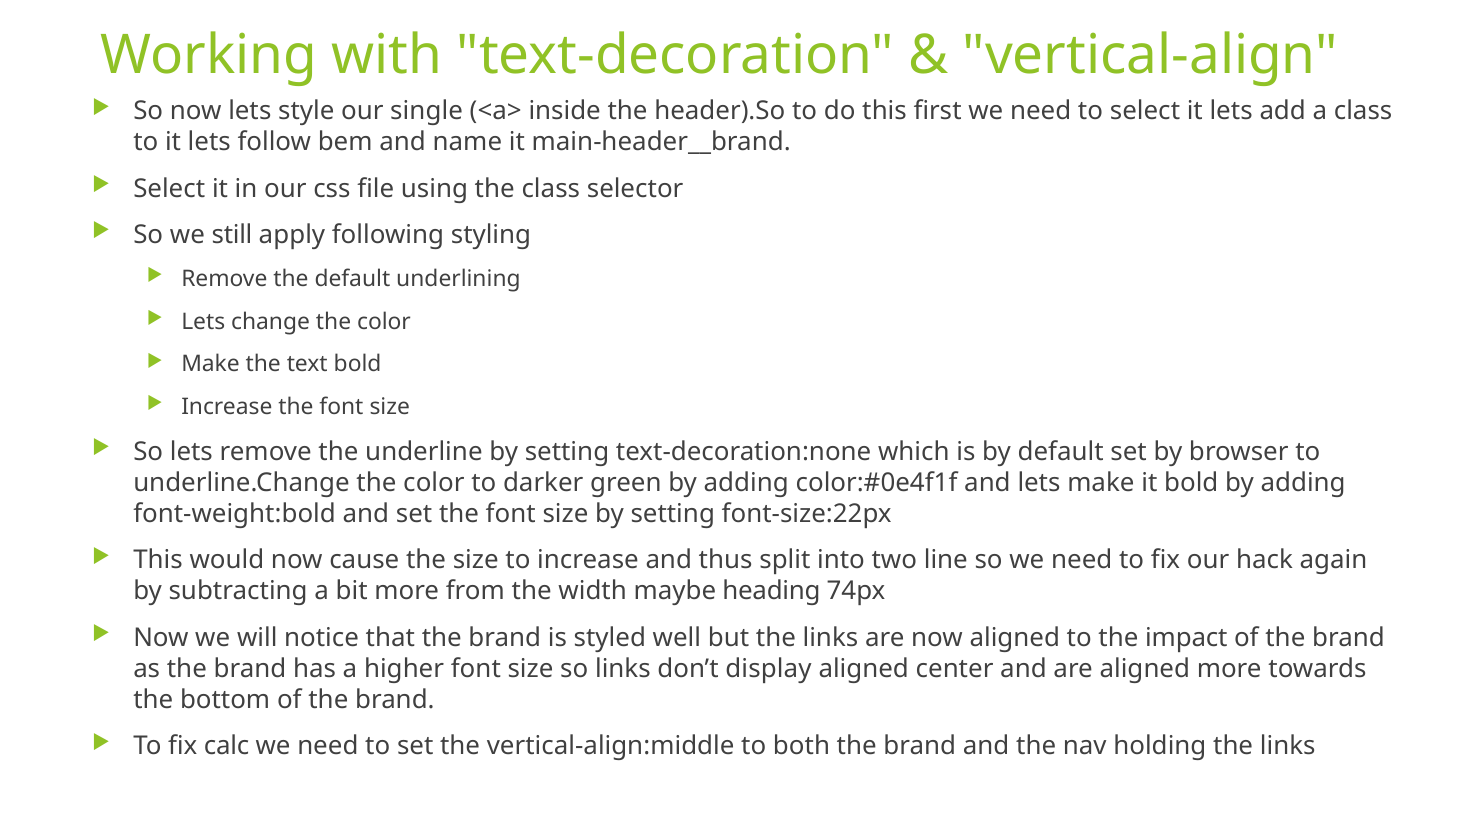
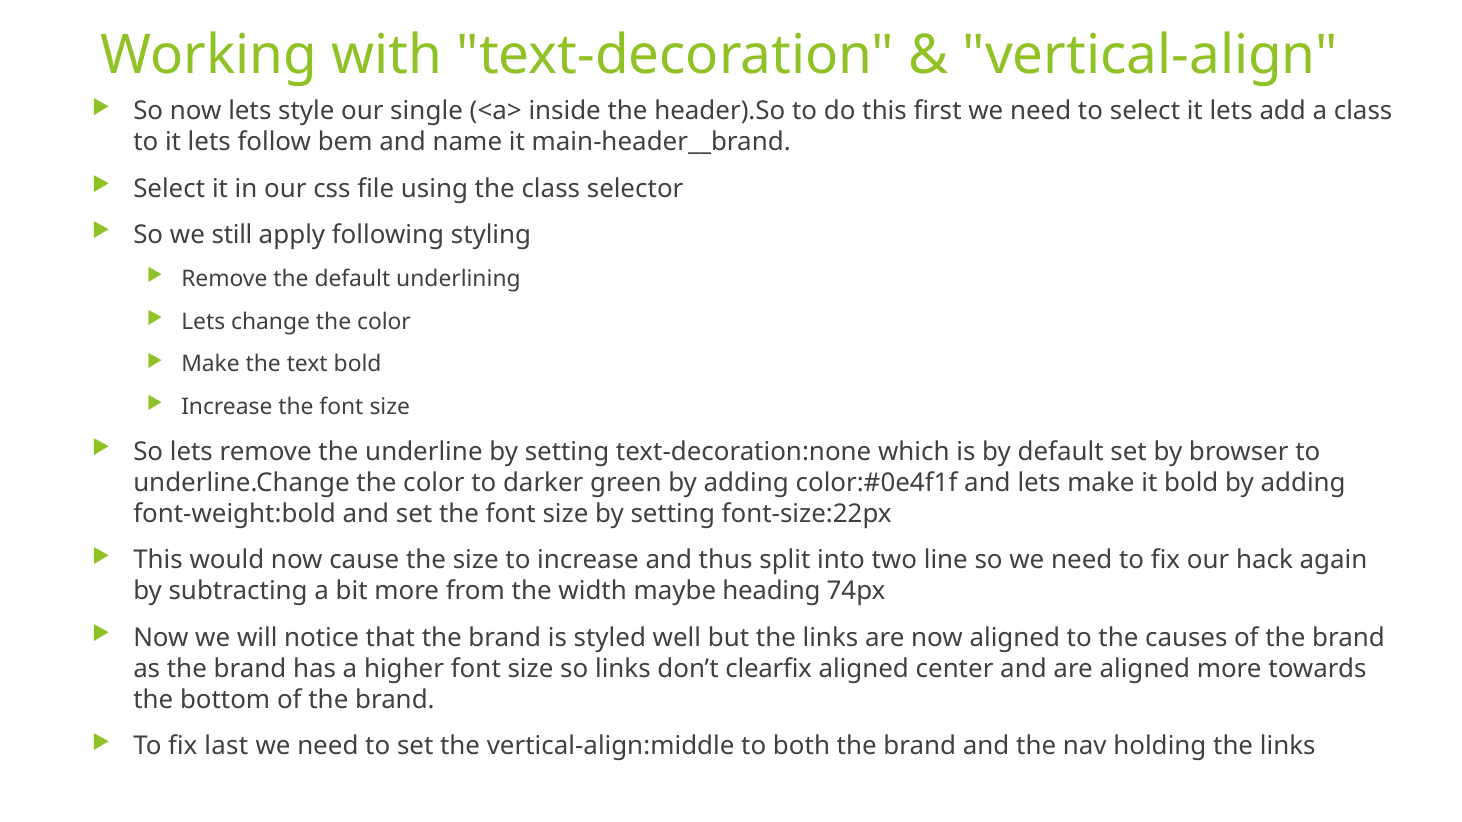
impact: impact -> causes (1186, 638)
display: display -> clearfix (769, 669)
calc: calc -> last (226, 746)
